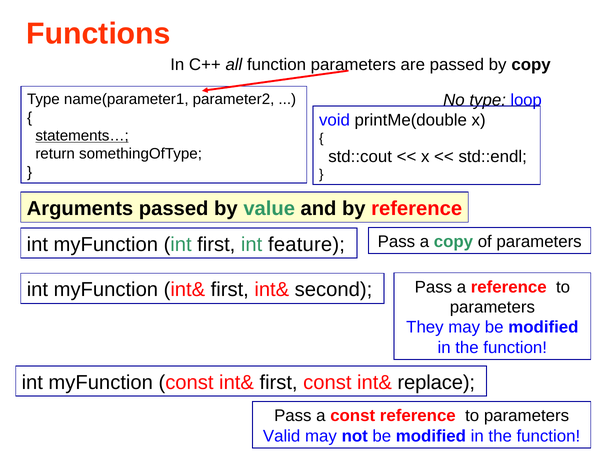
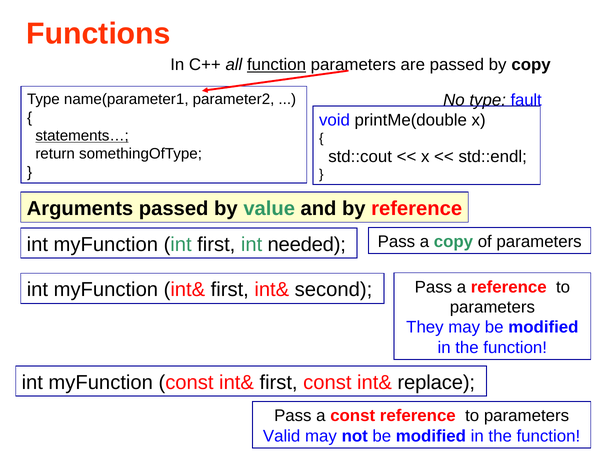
function underline: none -> present (277, 65)
loop: loop -> fault (526, 100)
feature: feature -> needed (307, 245)
